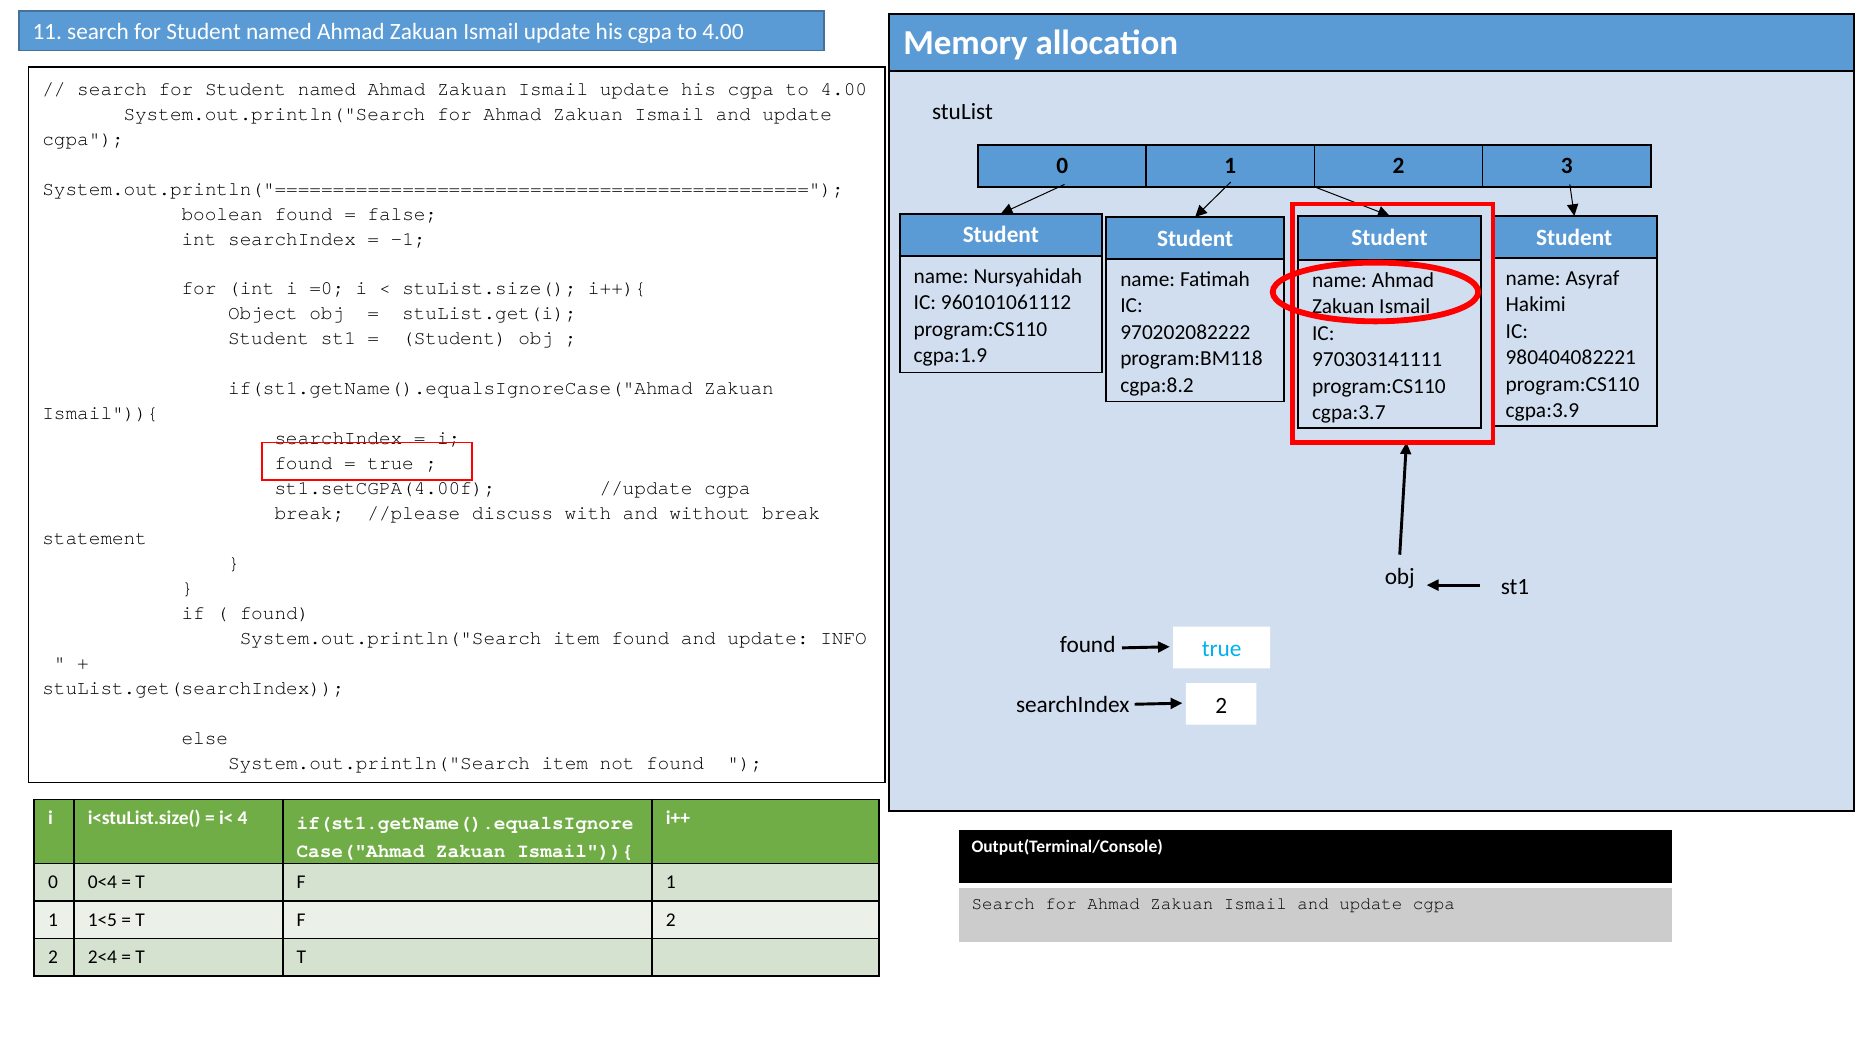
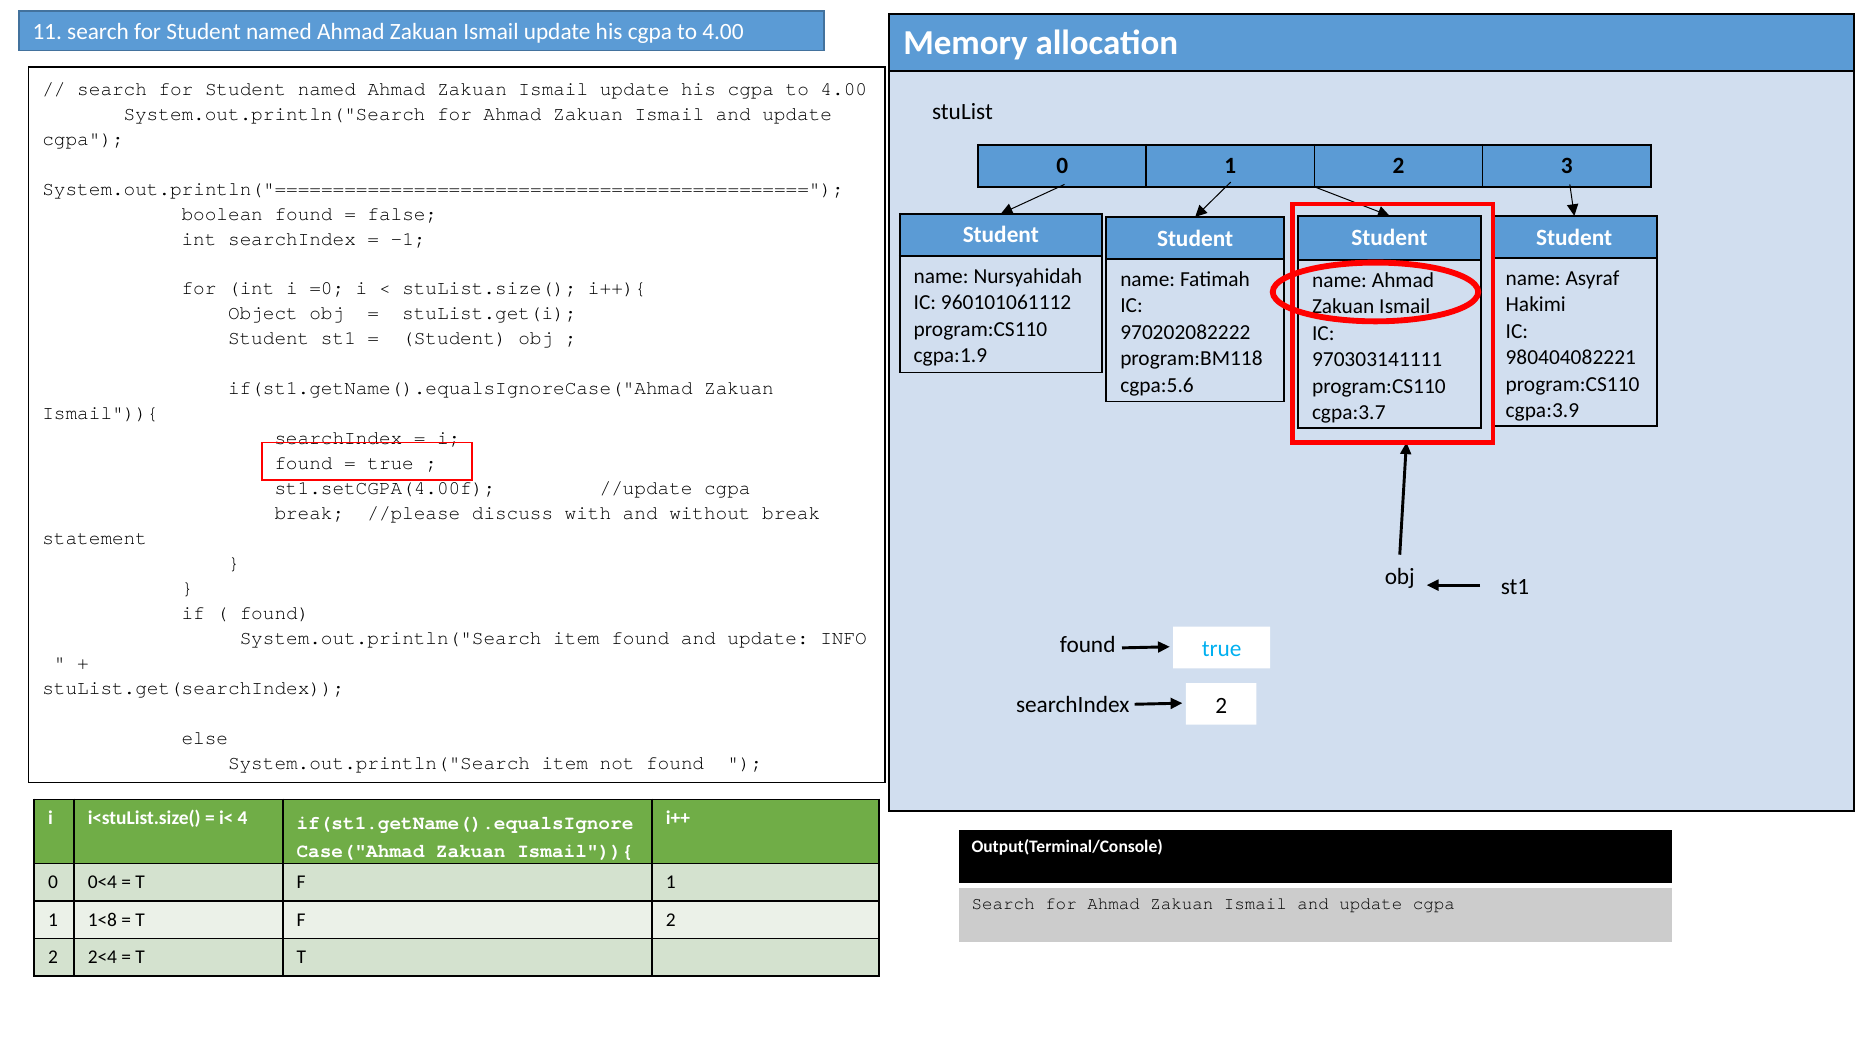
cgpa:8.2: cgpa:8.2 -> cgpa:5.6 (1157, 385)
1<5: 1<5 -> 1<8 (102, 920)
